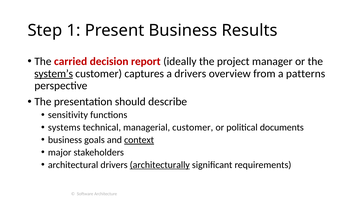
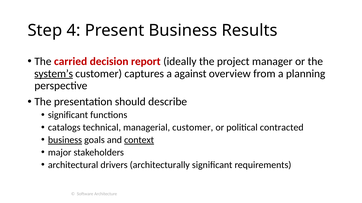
1: 1 -> 4 (74, 30)
a drivers: drivers -> against (190, 74)
patterns: patterns -> planning (306, 74)
sensitivity: sensitivity -> significant (68, 115)
systems: systems -> catalogs (64, 128)
documents: documents -> contracted (282, 128)
business underline: none -> present (65, 140)
architecturally underline: present -> none (160, 165)
